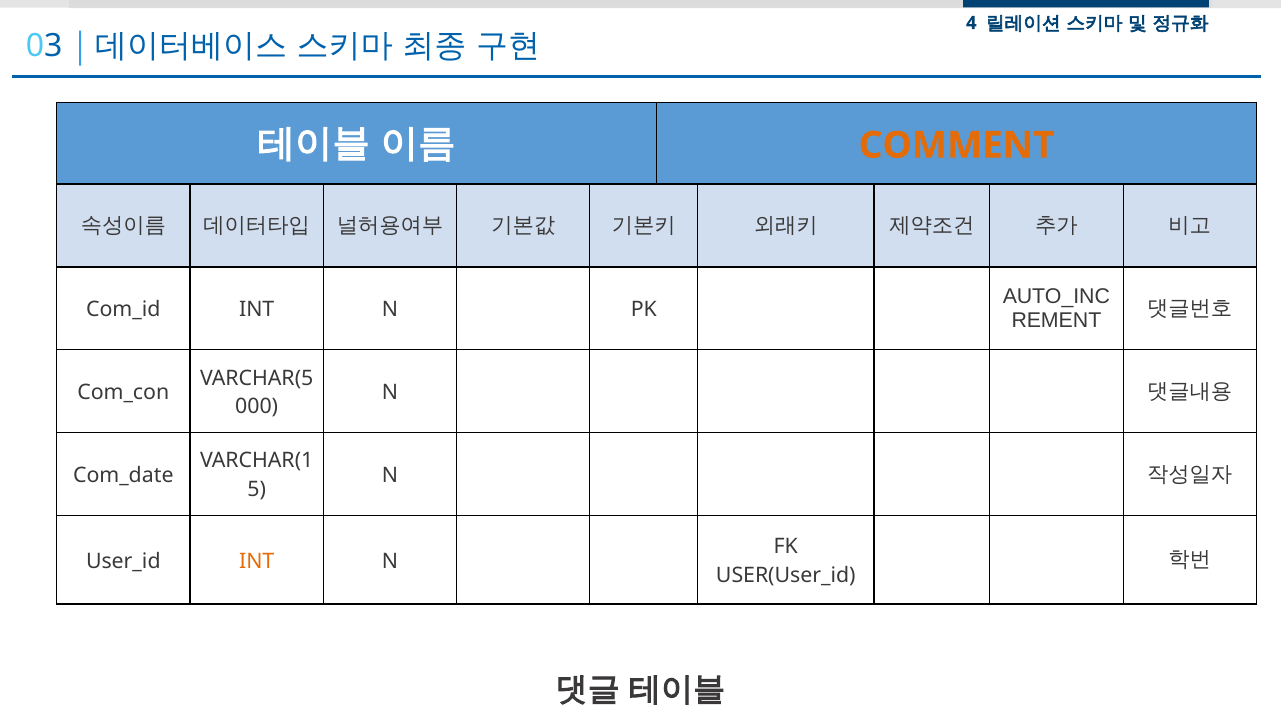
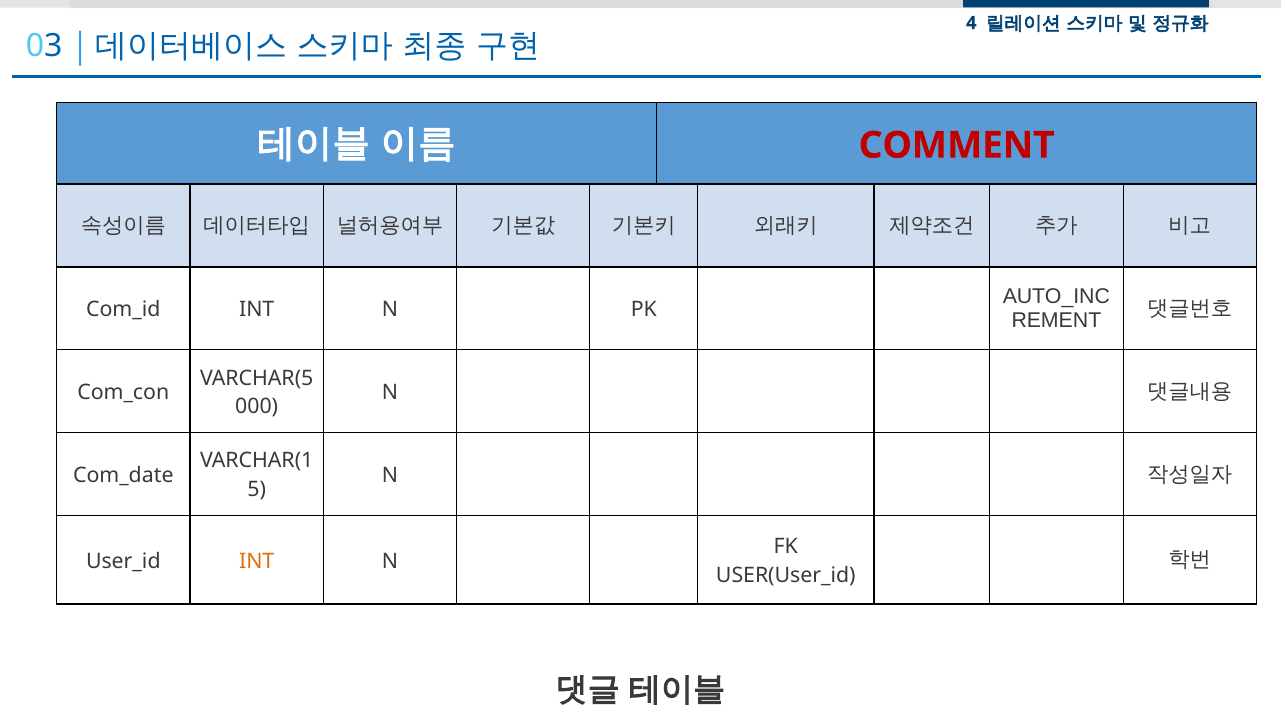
COMMENT colour: orange -> red (957, 145)
